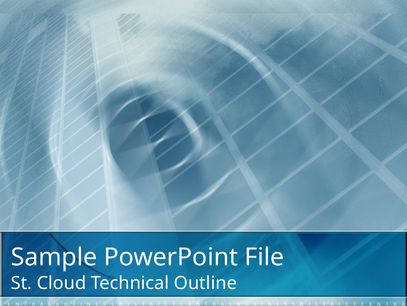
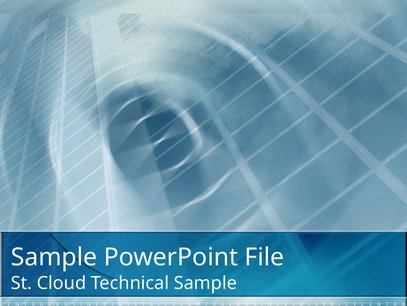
Technical Outline: Outline -> Sample (205, 283)
